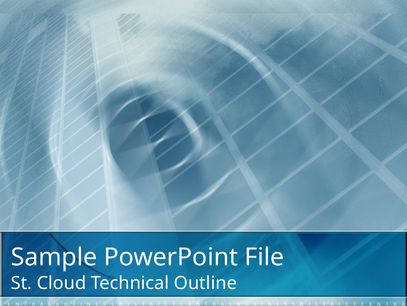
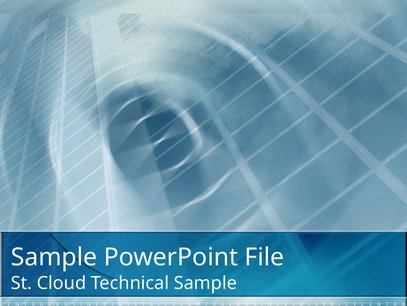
Technical Outline: Outline -> Sample (205, 283)
